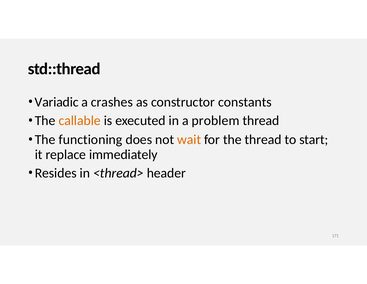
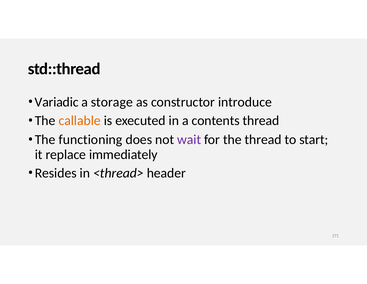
crashes: crashes -> storage (112, 102)
constants: constants -> introduce (245, 102)
problem: problem -> contents (216, 121)
wait colour: orange -> purple (189, 139)
